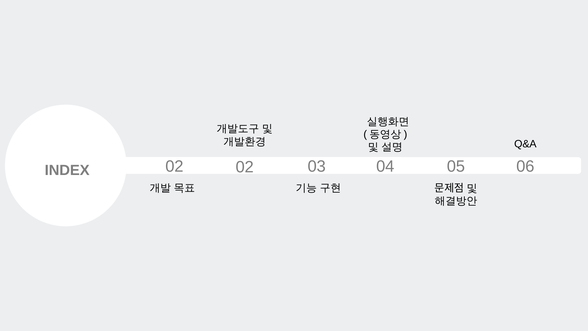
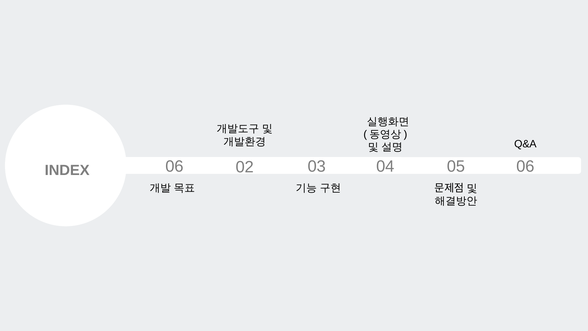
INDEX 02: 02 -> 06 (174, 166)
